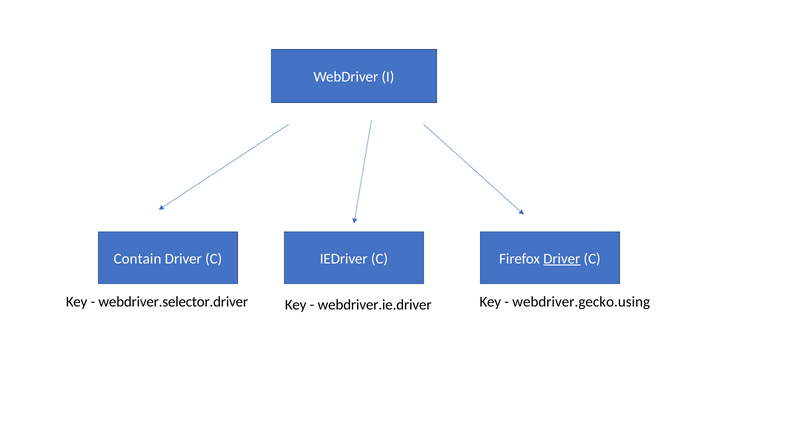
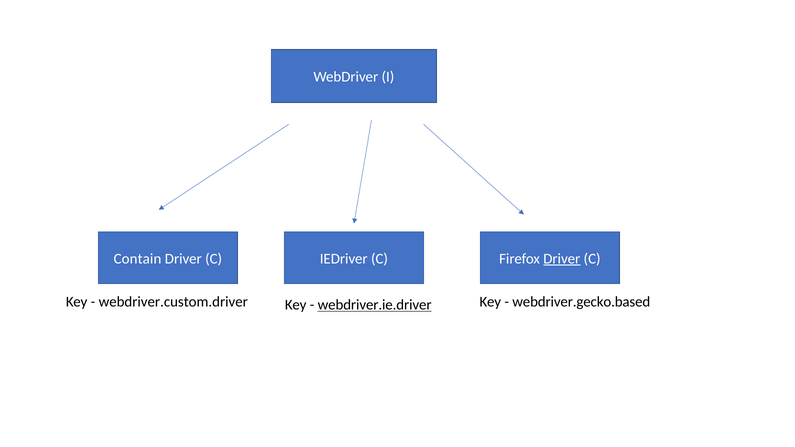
webdriver.selector.driver: webdriver.selector.driver -> webdriver.custom.driver (173, 302)
webdriver.ie.driver underline: none -> present (375, 305)
webdriver.gecko.using: webdriver.gecko.using -> webdriver.gecko.based (581, 302)
